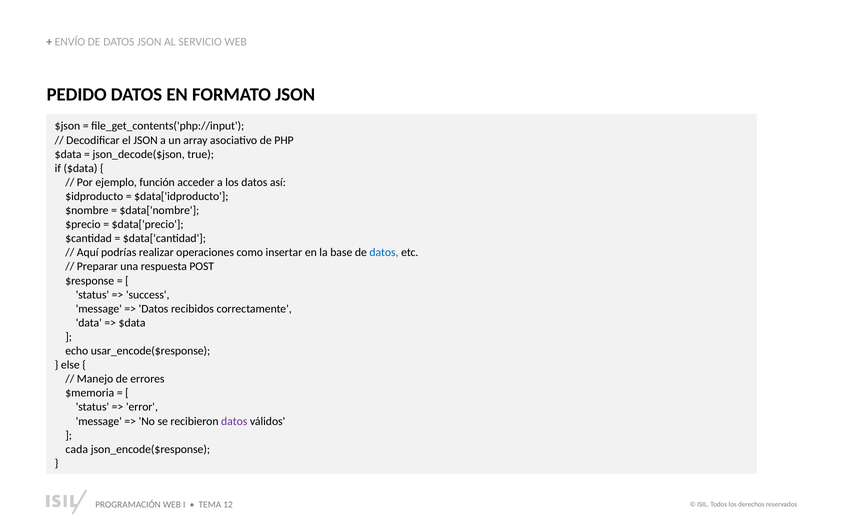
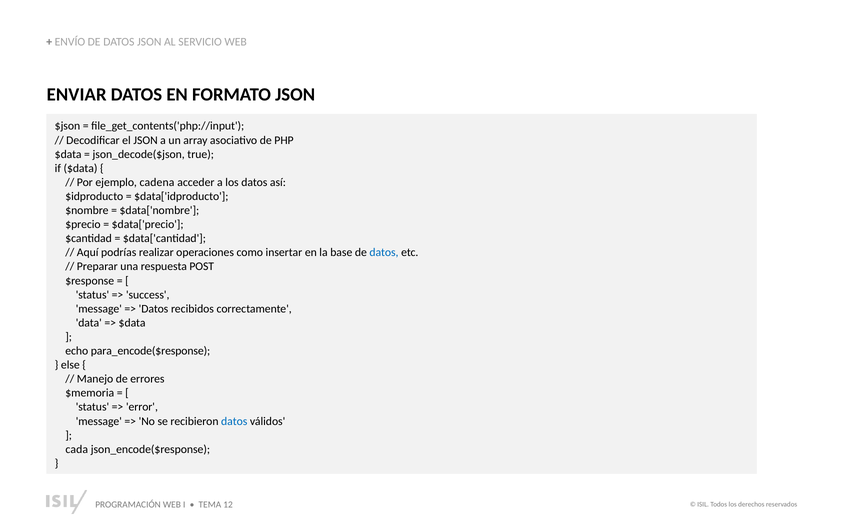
PEDIDO: PEDIDO -> ENVIAR (77, 94)
función: función -> cadena (157, 182)
usar_encode($response: usar_encode($response -> para_encode($response (150, 351)
datos colour: purple -> blue (234, 421)
